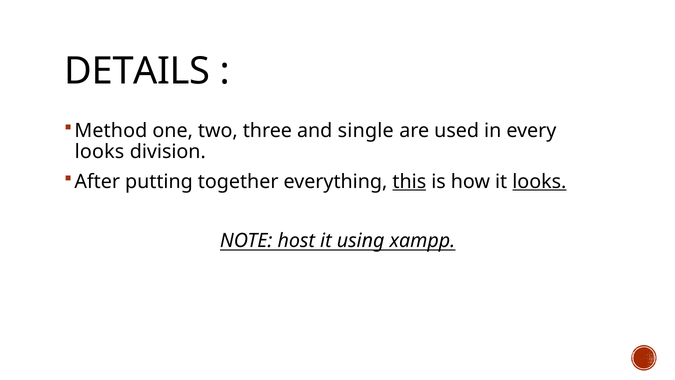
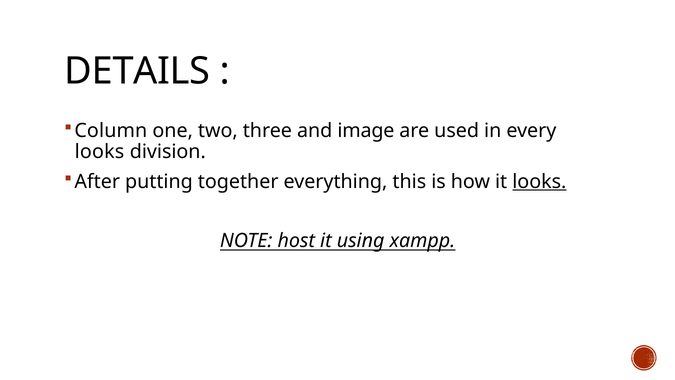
Method: Method -> Column (111, 130)
single: single -> image (366, 130)
this underline: present -> none (409, 181)
